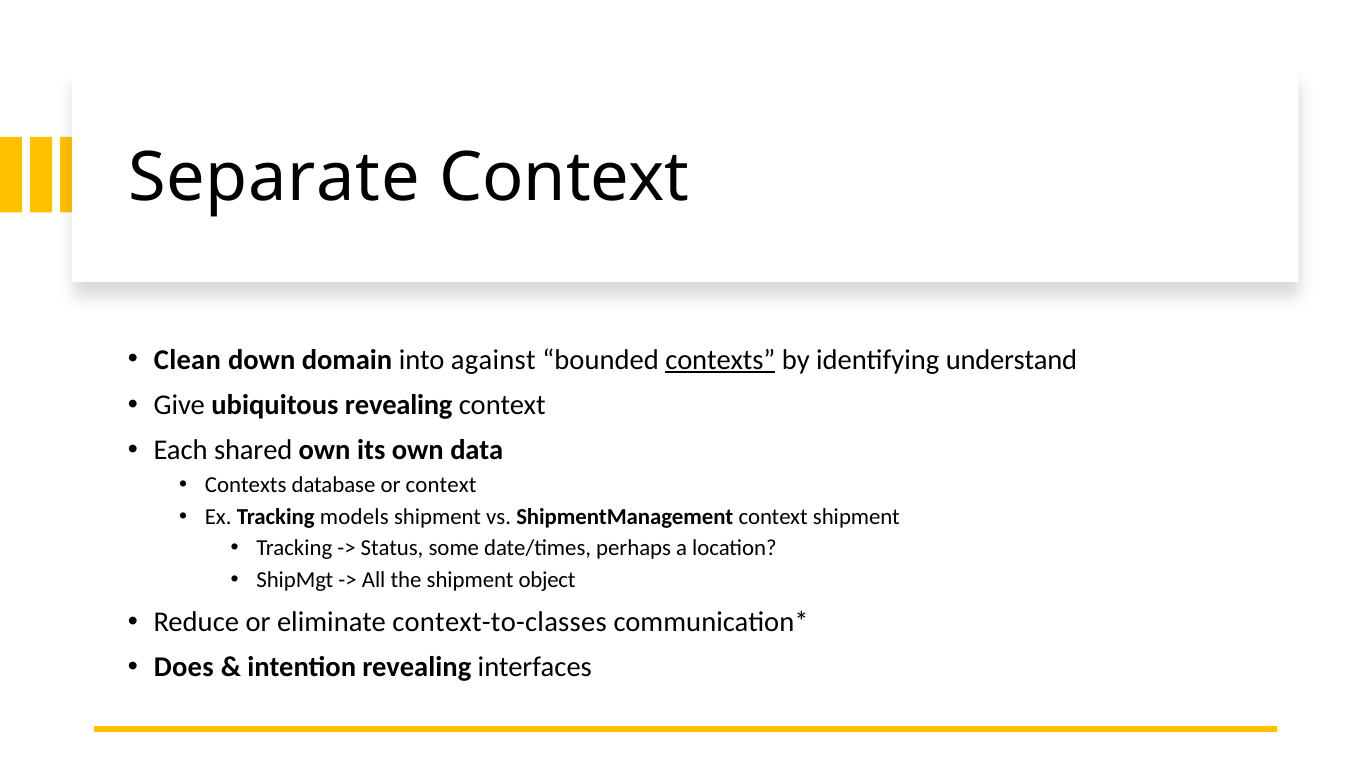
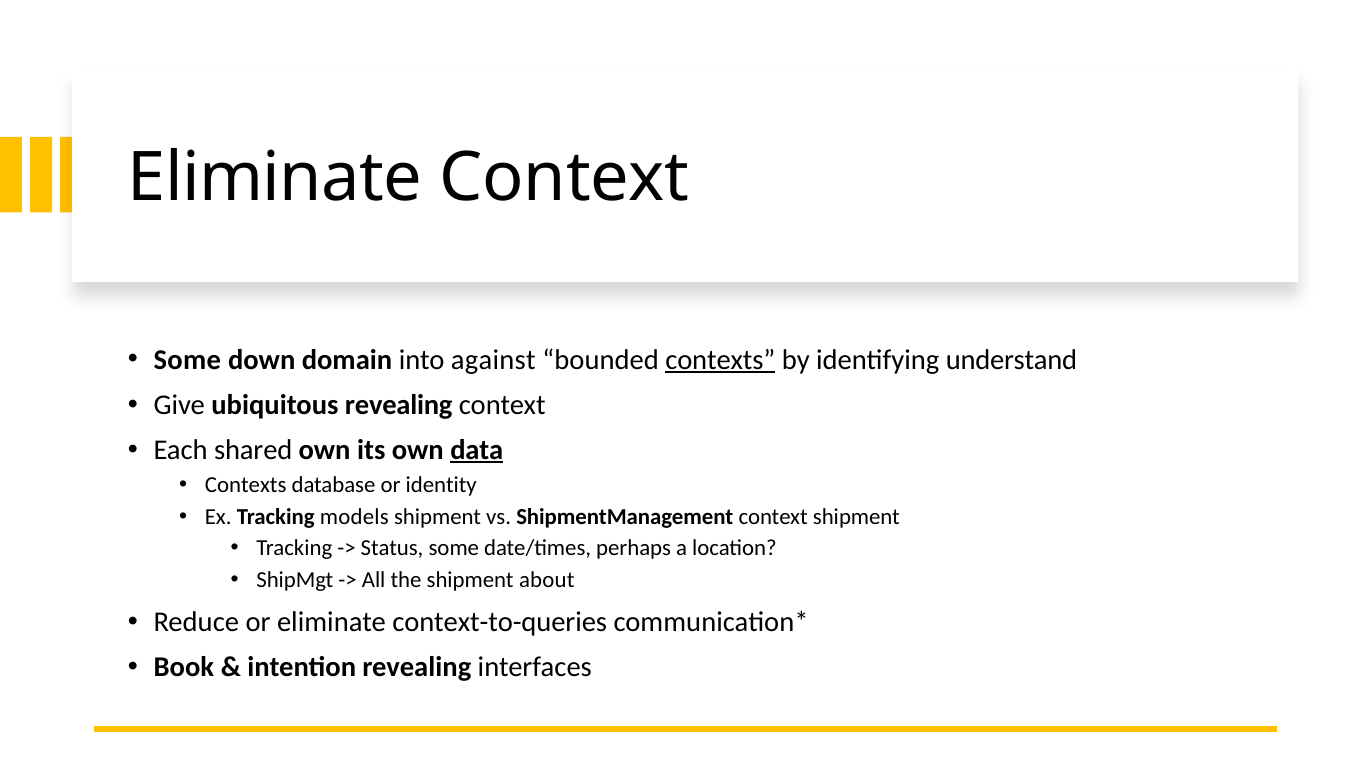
Separate: Separate -> Eliminate (275, 178)
Clean: Clean -> Some (187, 360)
data underline: none -> present (477, 450)
or context: context -> identity (441, 485)
object: object -> about (547, 580)
context-to-classes: context-to-classes -> context-to-queries (500, 622)
Does: Does -> Book (184, 667)
